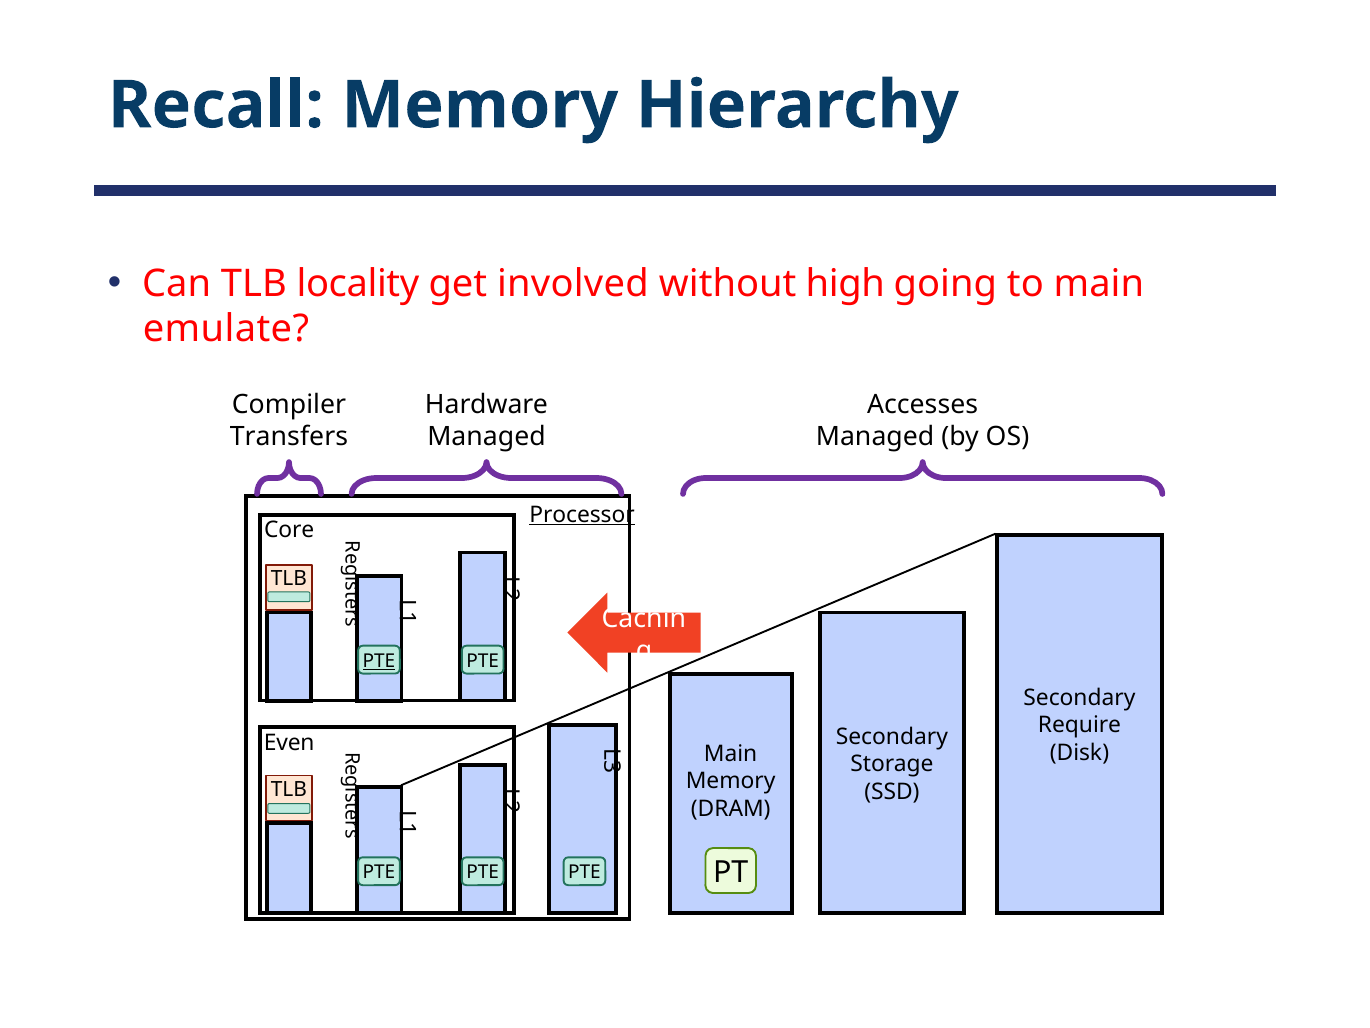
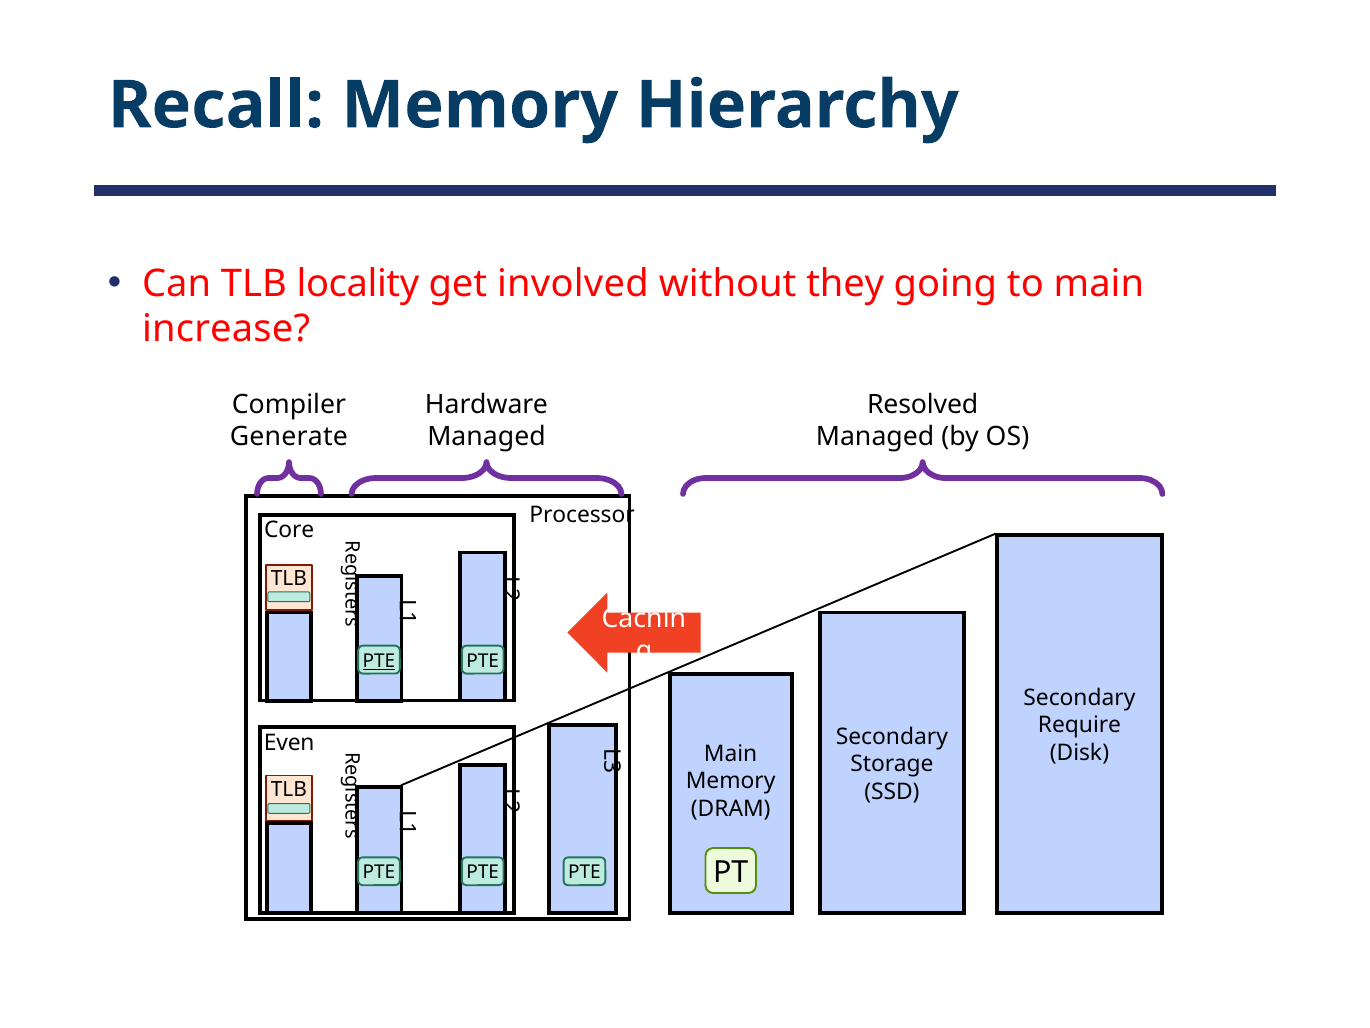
high: high -> they (845, 284)
emulate: emulate -> increase (226, 329)
Accesses: Accesses -> Resolved (923, 404)
Transfers: Transfers -> Generate (289, 436)
Processor underline: present -> none (582, 514)
